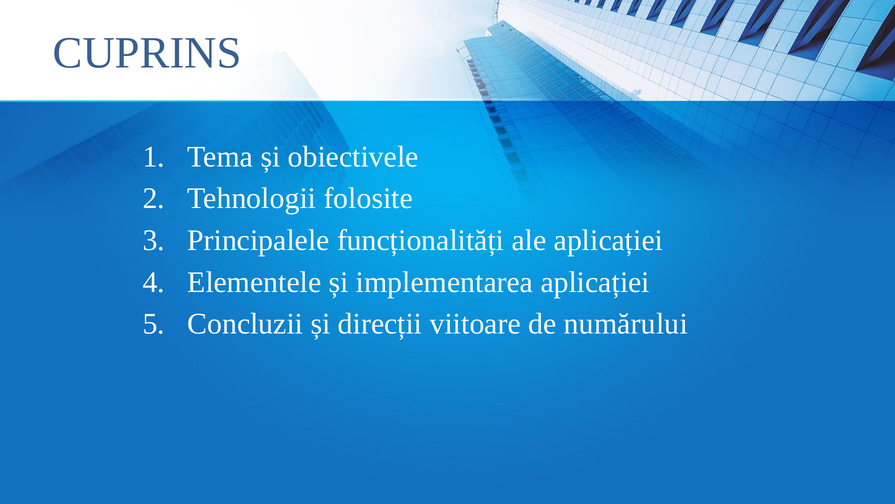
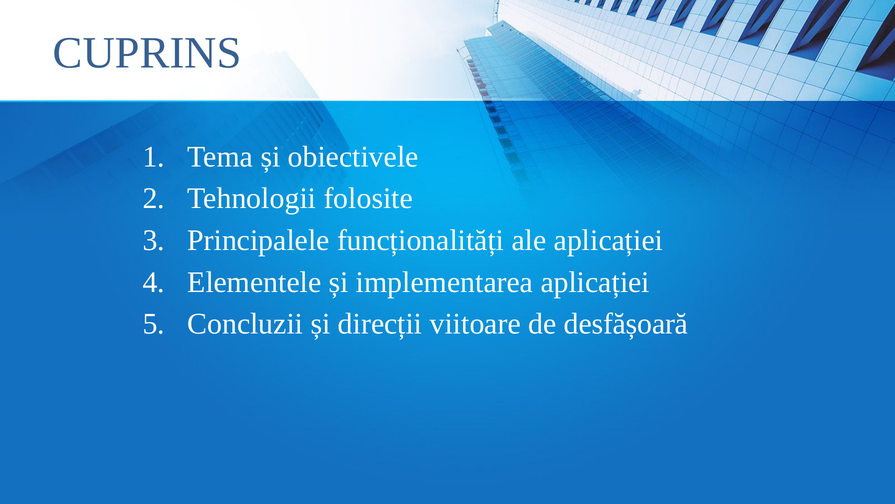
numărului: numărului -> desfășoară (626, 324)
